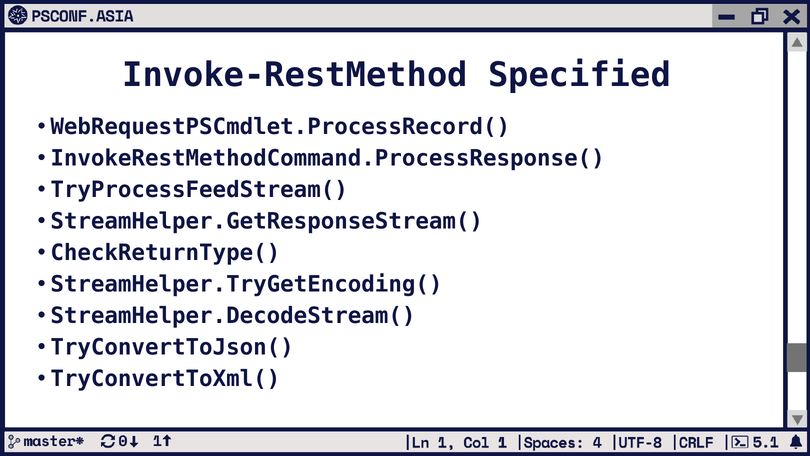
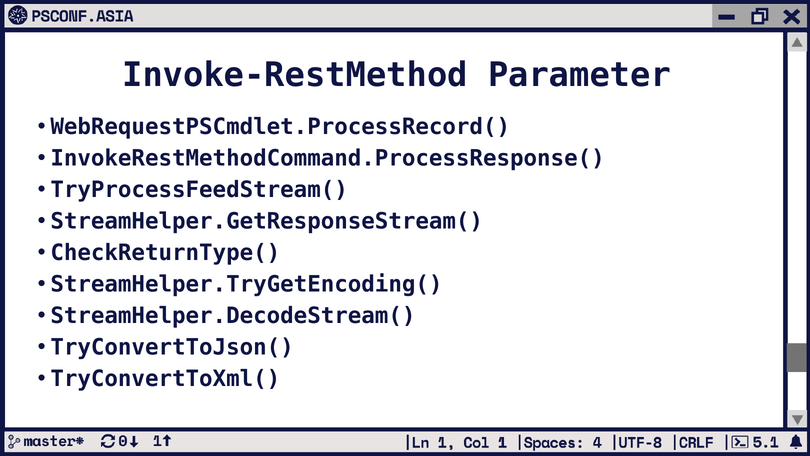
Specified: Specified -> Parameter (579, 75)
